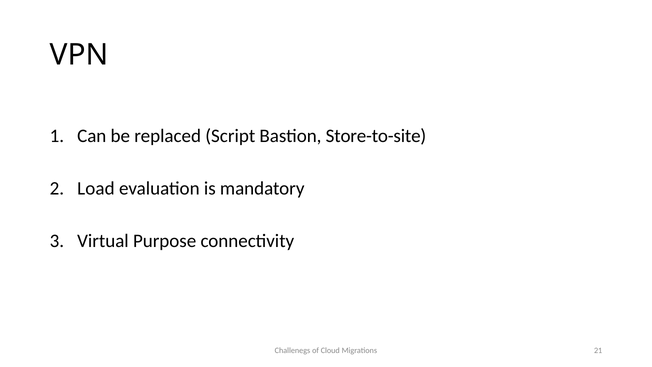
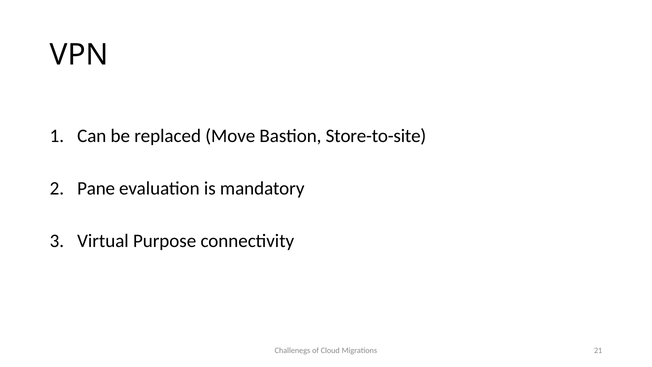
Script: Script -> Move (230, 136)
Load: Load -> Pane (96, 188)
